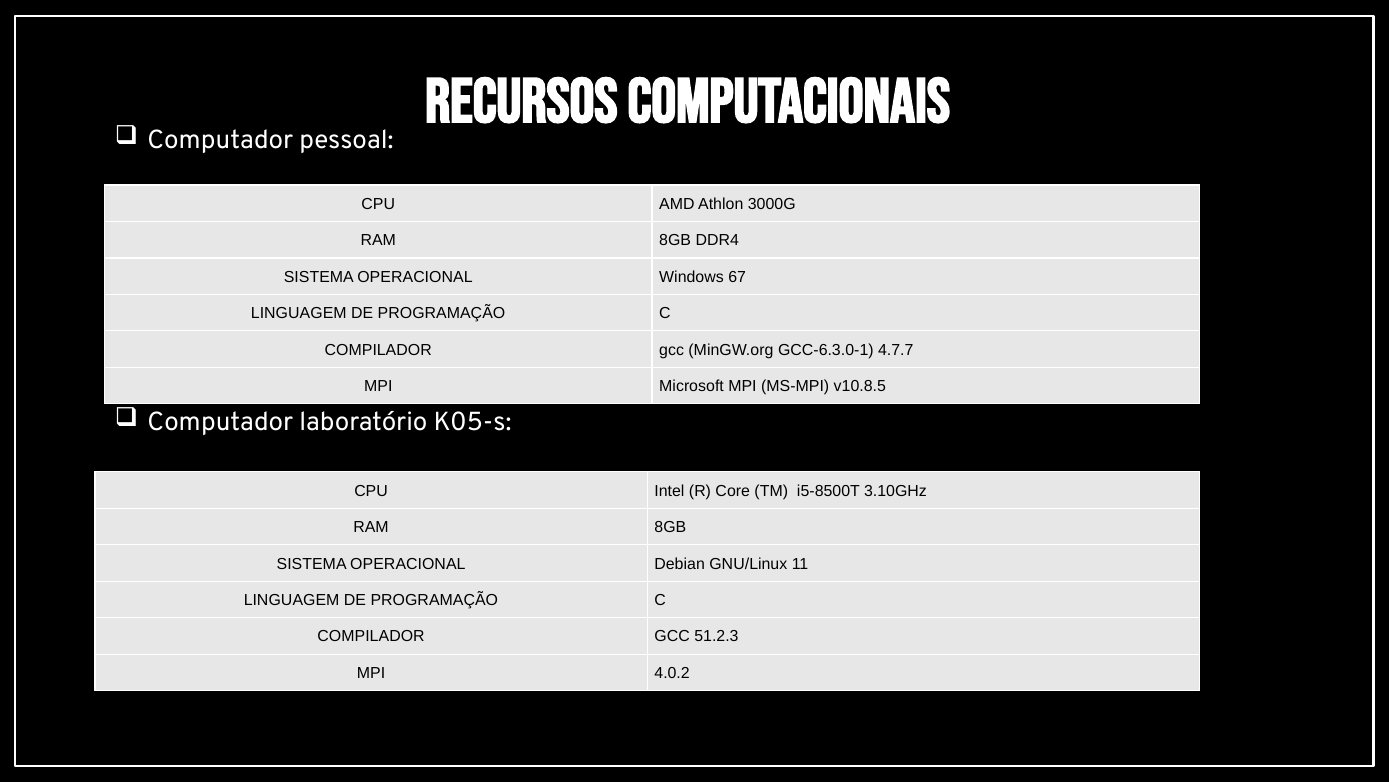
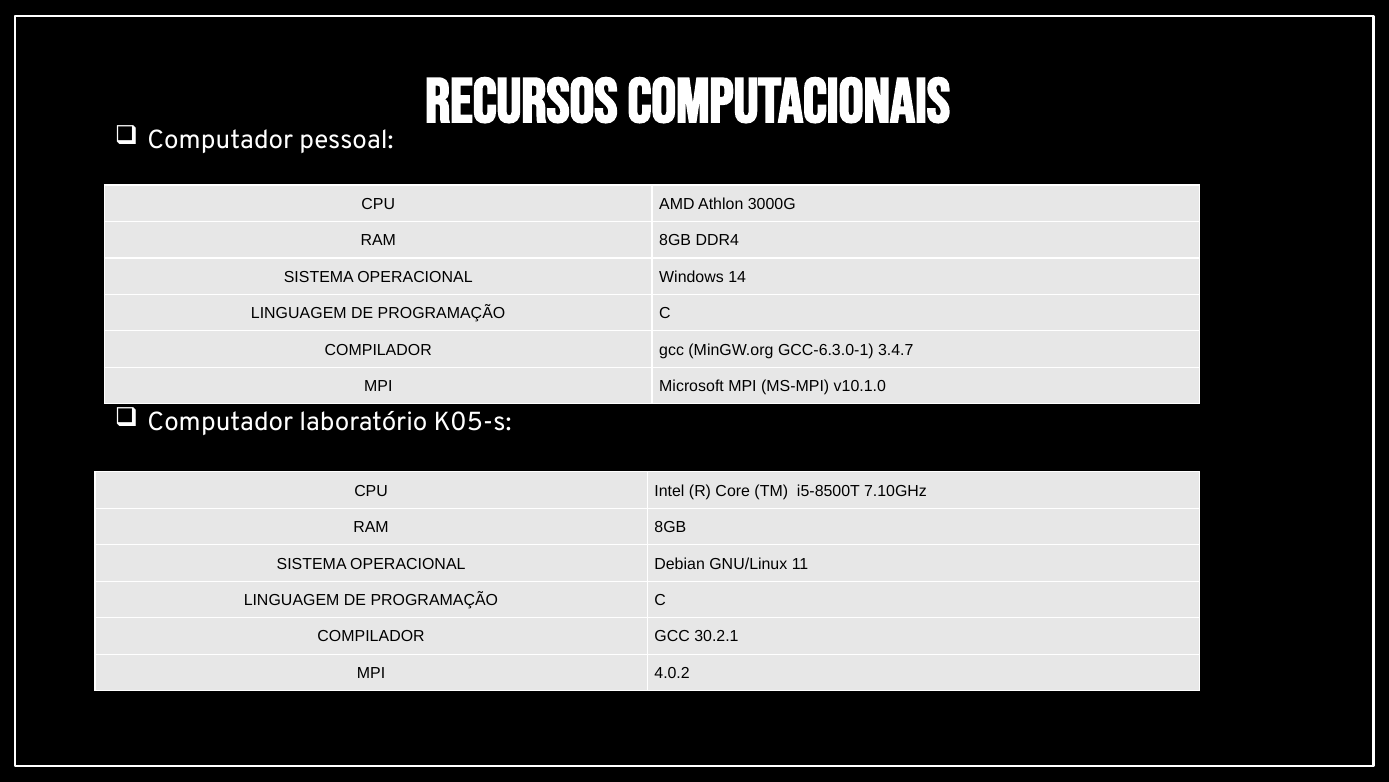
67: 67 -> 14 (737, 277)
4.7.7: 4.7.7 -> 3.4.7 (896, 350)
v10.8.5: v10.8.5 -> v10.1.0 (860, 386)
3.10GHz: 3.10GHz -> 7.10GHz (895, 490)
51.2.3: 51.2.3 -> 30.2.1 (716, 636)
